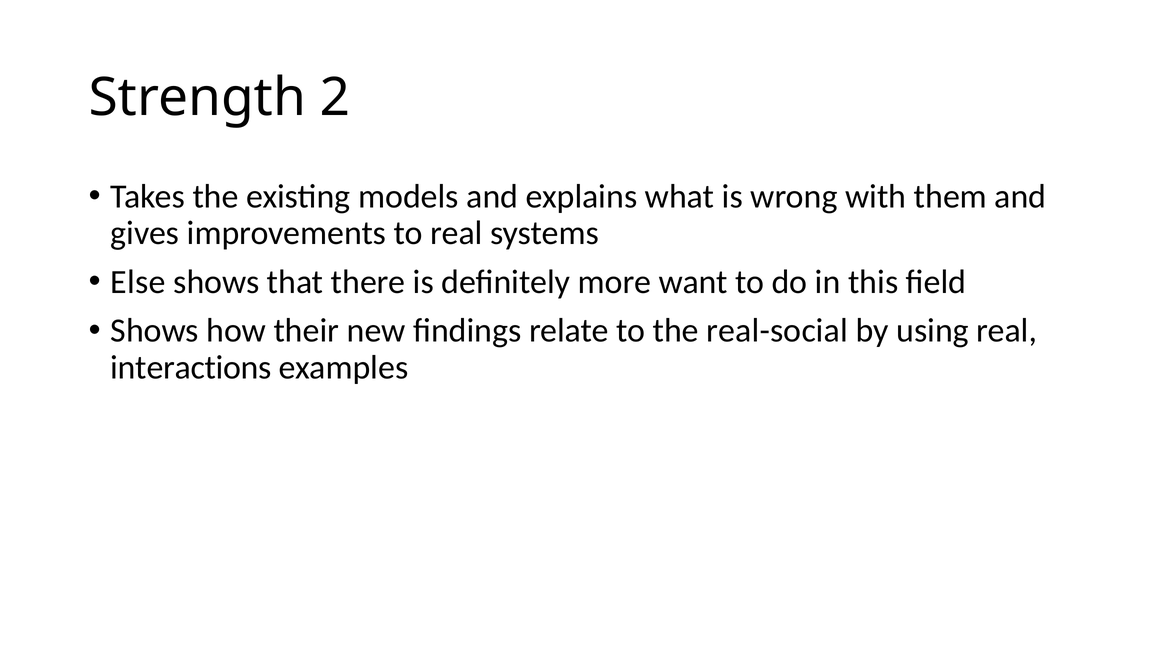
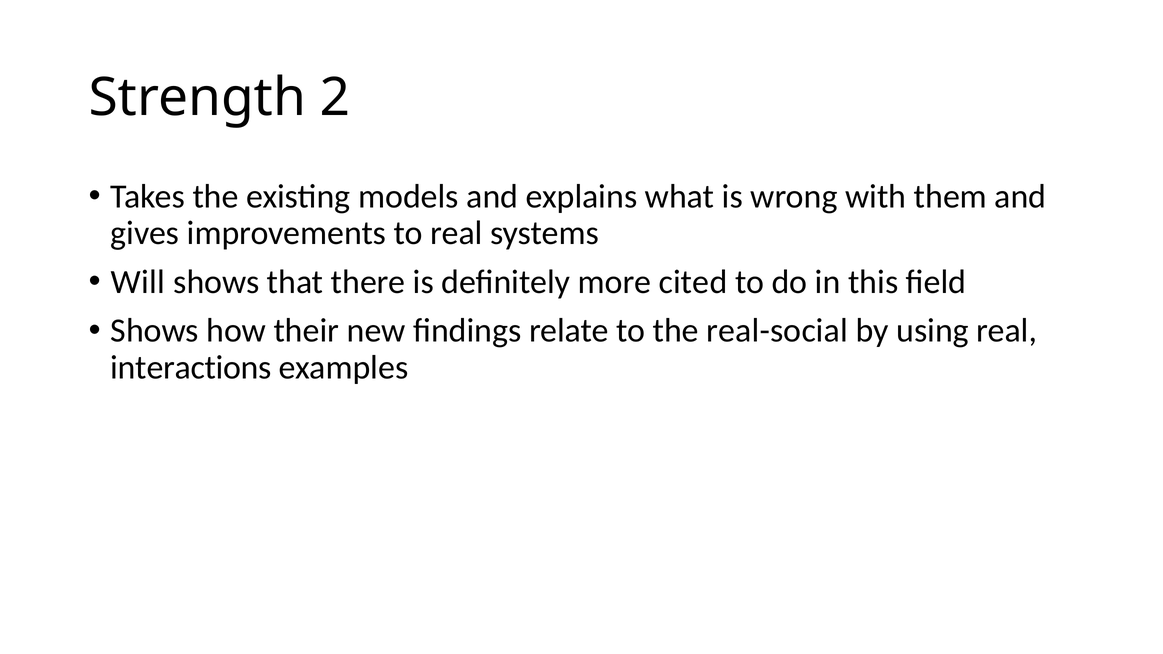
Else: Else -> Will (138, 282)
want: want -> cited (693, 282)
